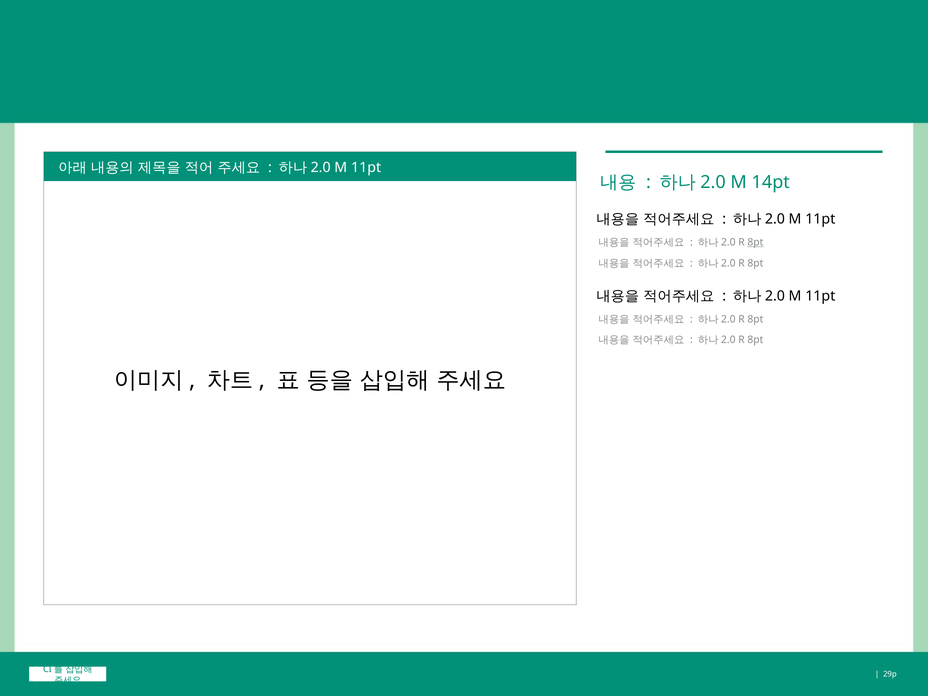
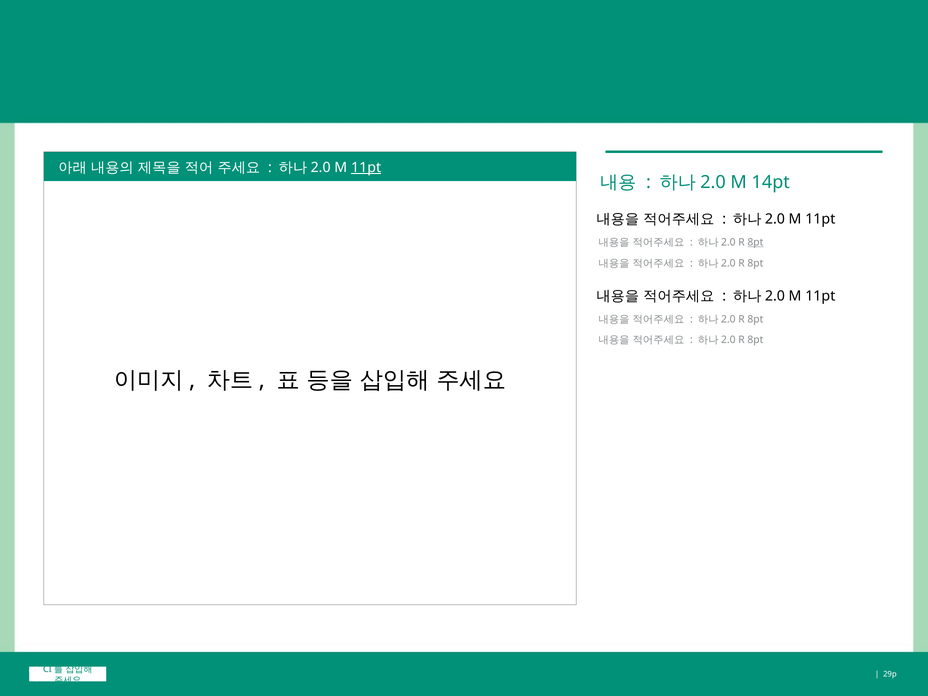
11pt underline: none -> present (366, 167)
